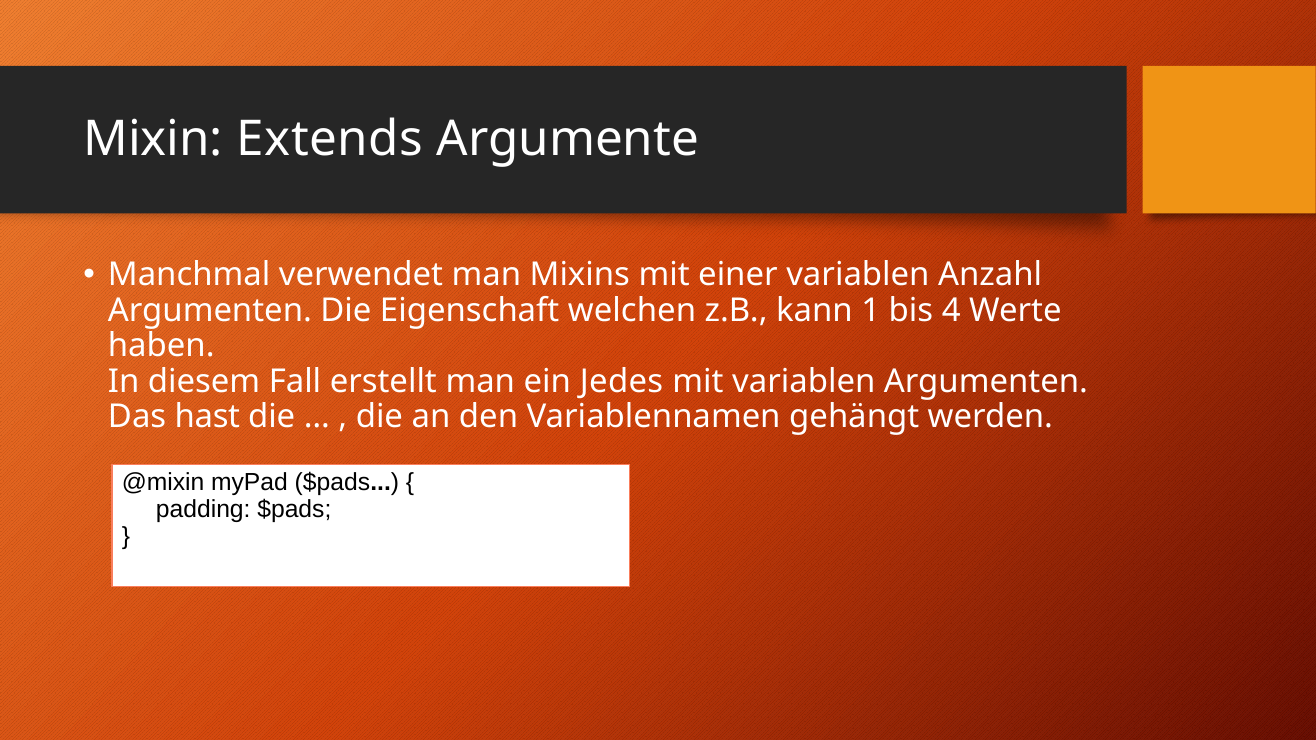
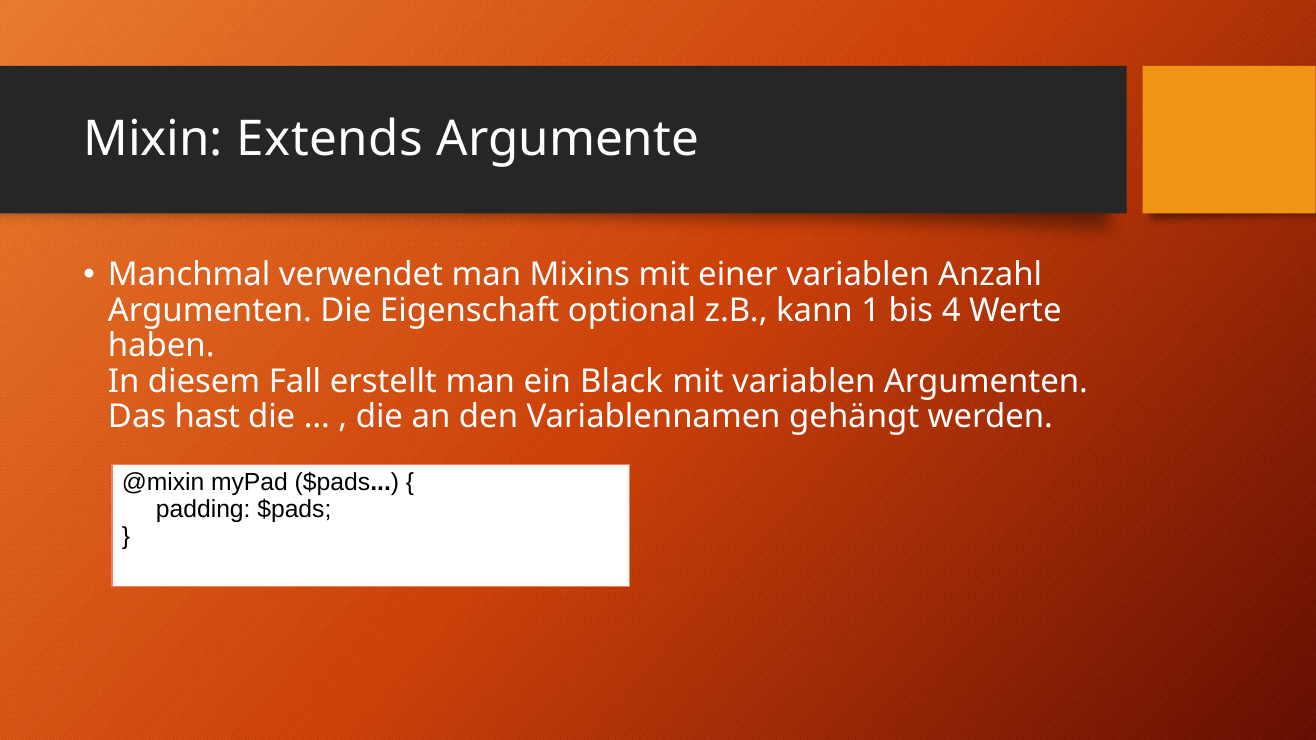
welchen: welchen -> optional (632, 310)
Jedes: Jedes -> Black (622, 381)
